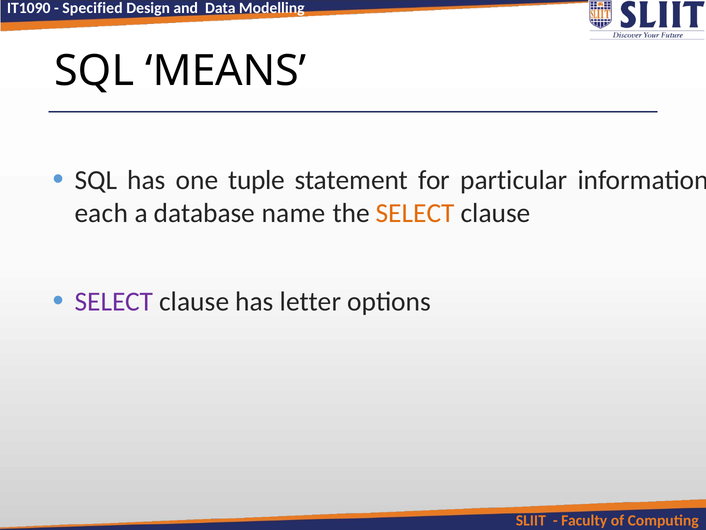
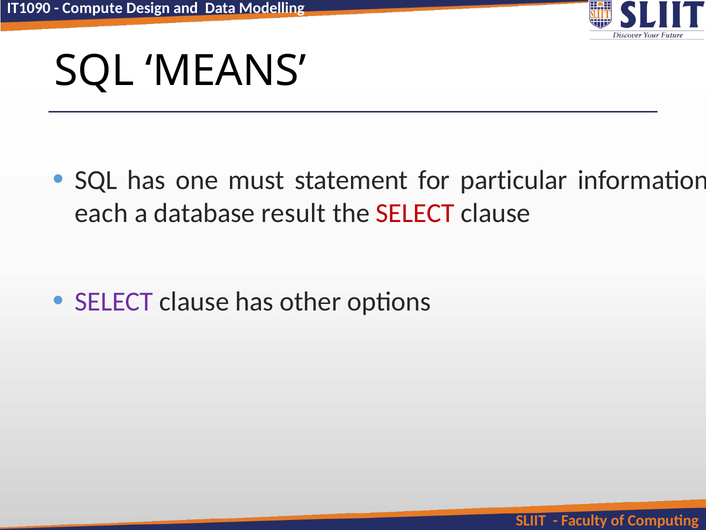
Specified: Specified -> Compute (92, 8)
tuple: tuple -> must (256, 180)
name: name -> result (294, 213)
SELECT colour: orange -> red (415, 213)
letter: letter -> other (310, 302)
